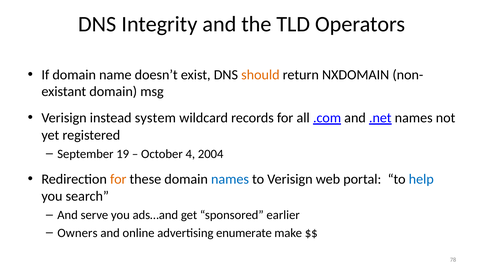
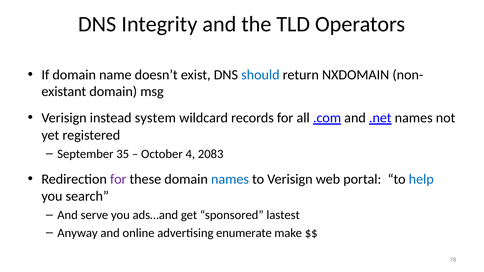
should colour: orange -> blue (260, 75)
19: 19 -> 35 (123, 154)
2004: 2004 -> 2083 (211, 154)
for colour: orange -> purple (118, 179)
earlier: earlier -> lastest (283, 215)
Owners: Owners -> Anyway (77, 233)
